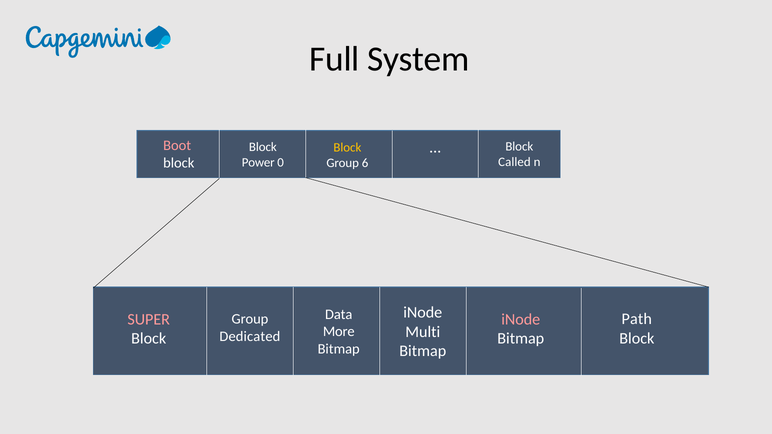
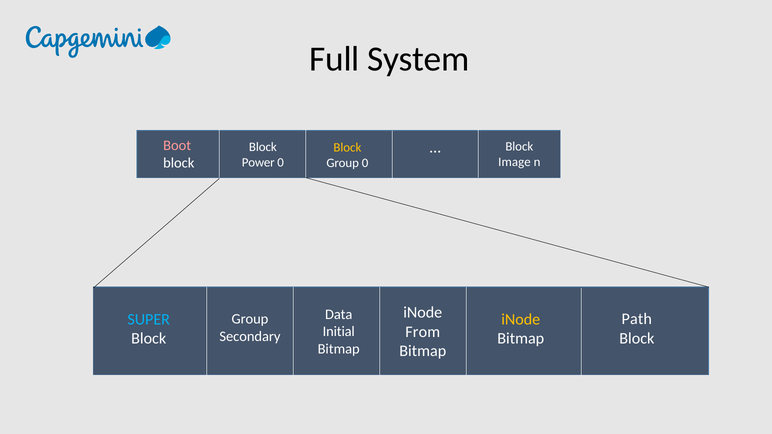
Called: Called -> Image (514, 162)
Group 6: 6 -> 0 (365, 163)
SUPER colour: pink -> light blue (149, 319)
iNode colour: pink -> yellow (521, 319)
Multi: Multi -> From (423, 332)
More: More -> Initial (339, 332)
Dedicated: Dedicated -> Secondary (250, 337)
